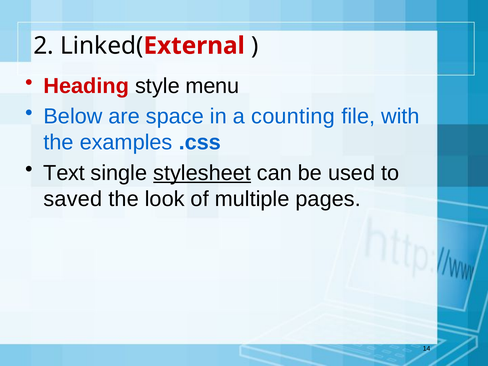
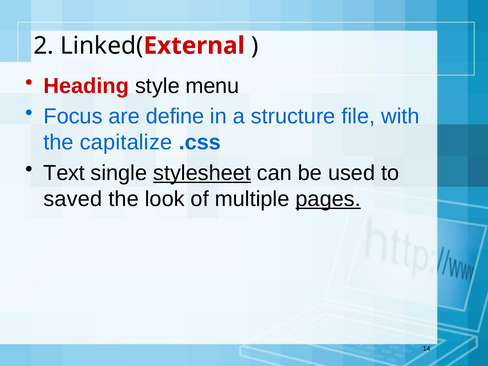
Below: Below -> Focus (73, 116)
space: space -> define (175, 116)
counting: counting -> structure (293, 116)
examples: examples -> capitalize (126, 143)
pages underline: none -> present (328, 199)
